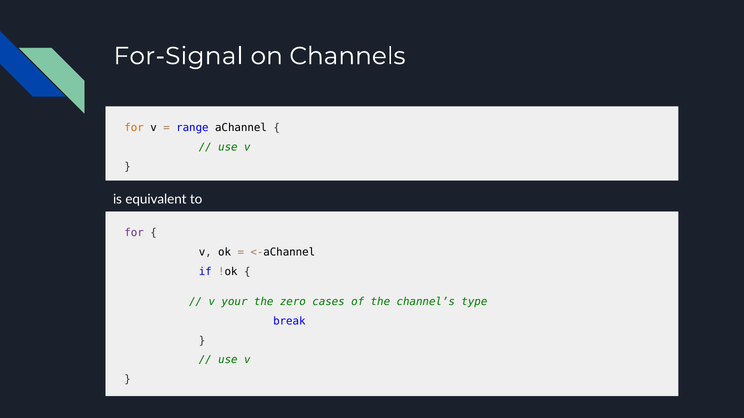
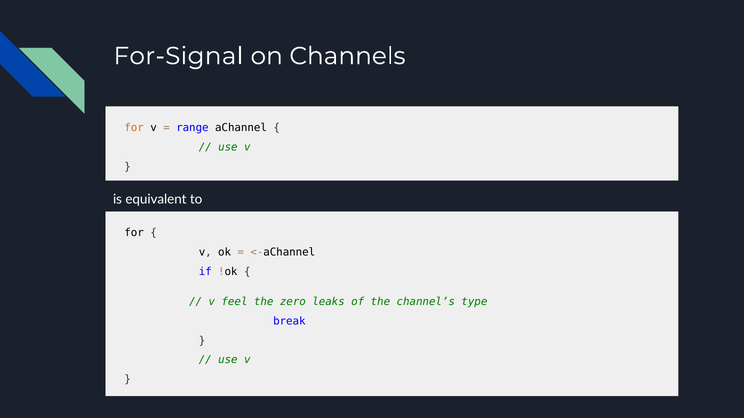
for colour: purple -> black (134, 233)
your: your -> feel (234, 302)
cases: cases -> leaks (329, 302)
